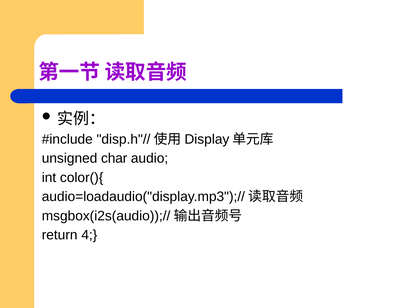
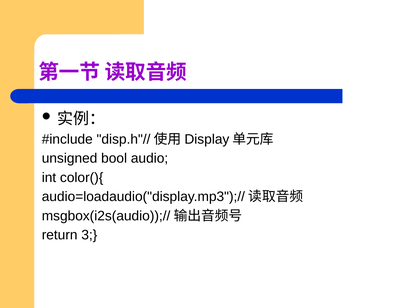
char: char -> bool (114, 159)
4: 4 -> 3 (89, 235)
